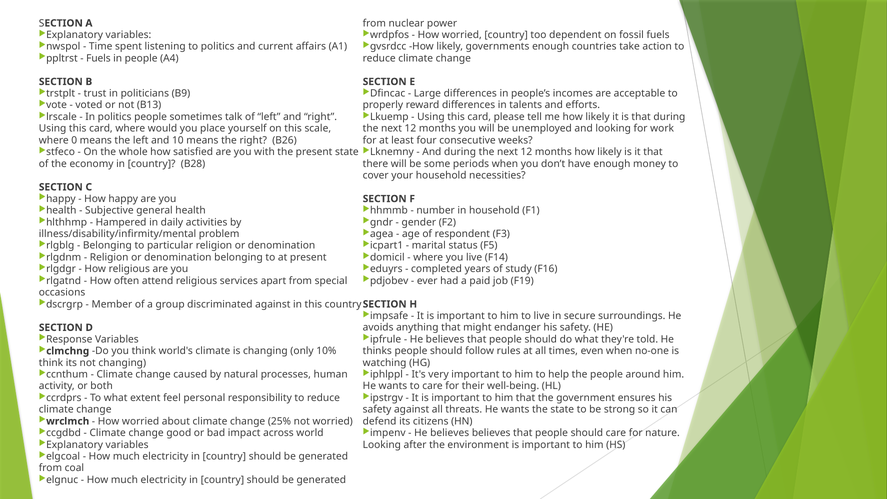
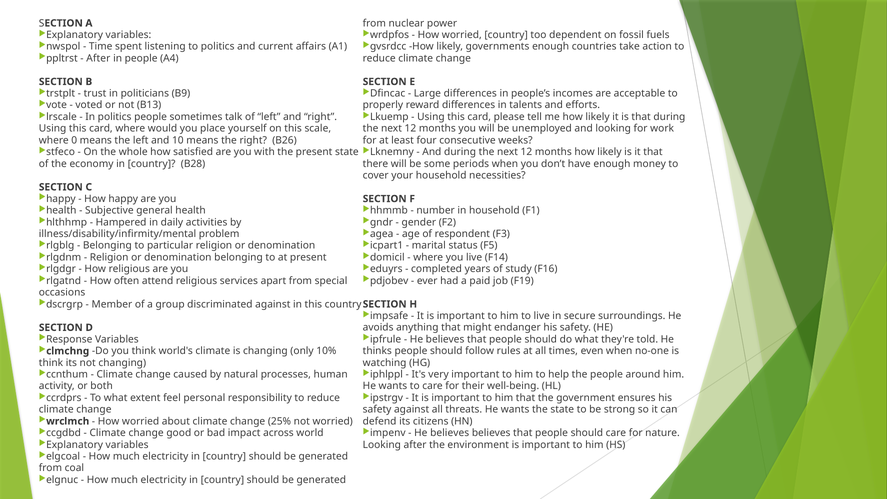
Fuels: Fuels -> After (98, 58)
